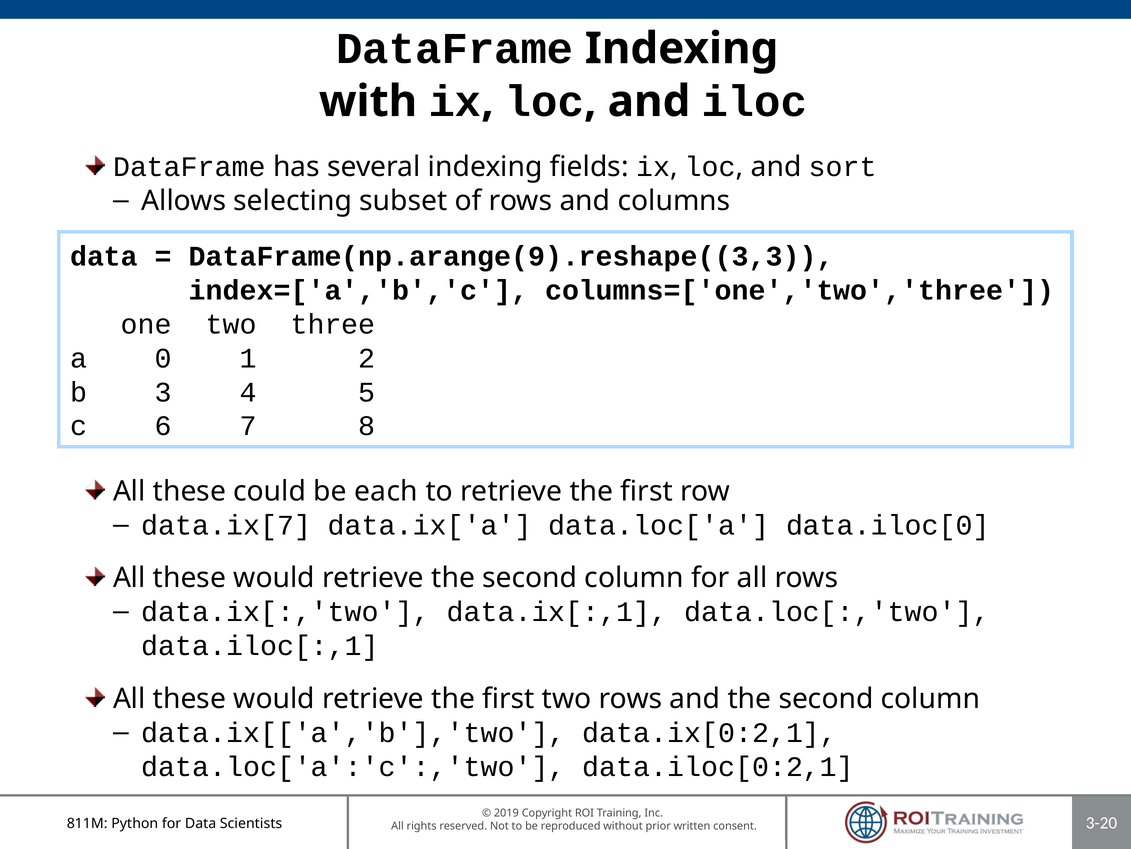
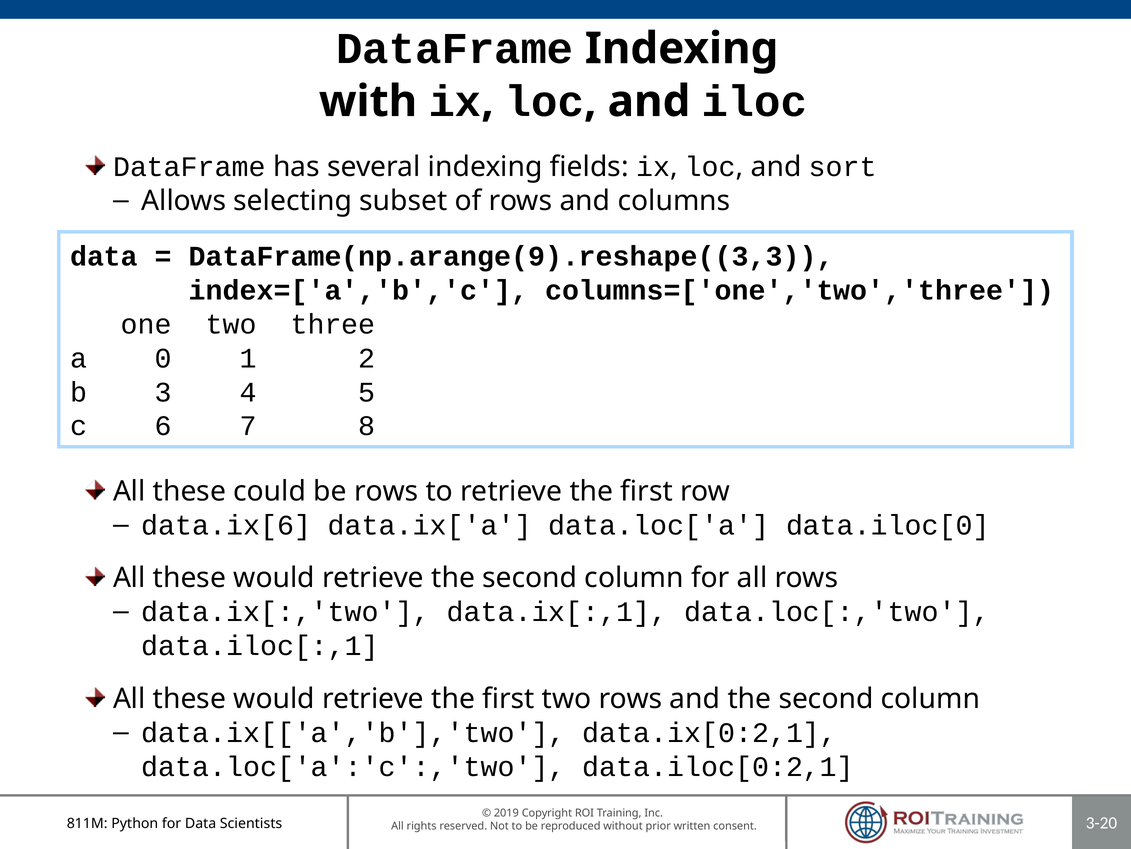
be each: each -> rows (386, 491)
data.ix[7: data.ix[7 -> data.ix[6 (226, 525)
